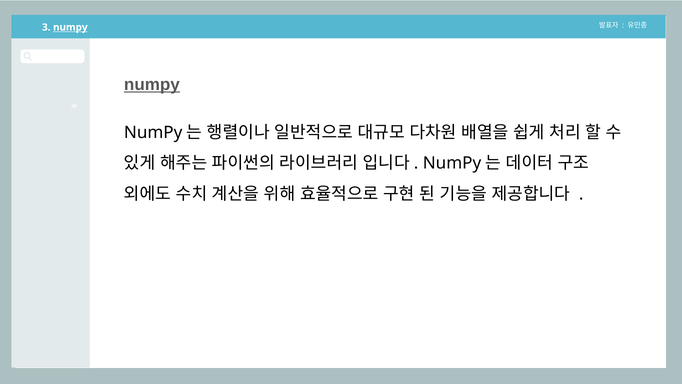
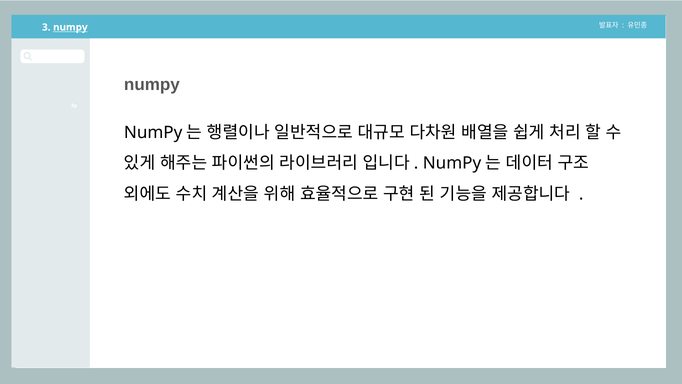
numpy underline: present -> none (152, 84)
